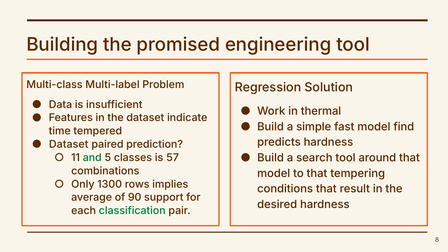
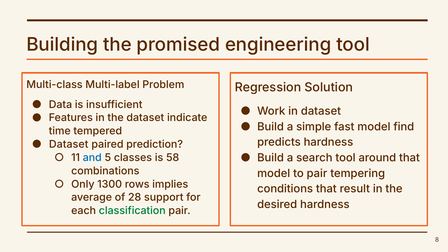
in thermal: thermal -> dataset (321, 111)
and colour: green -> blue (92, 158)
57: 57 -> 58 (173, 158)
to that: that -> pair (317, 173)
90: 90 -> 28 (135, 198)
